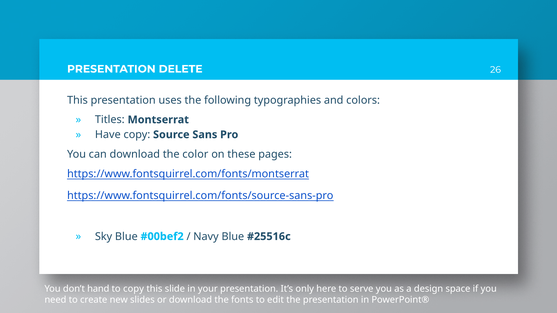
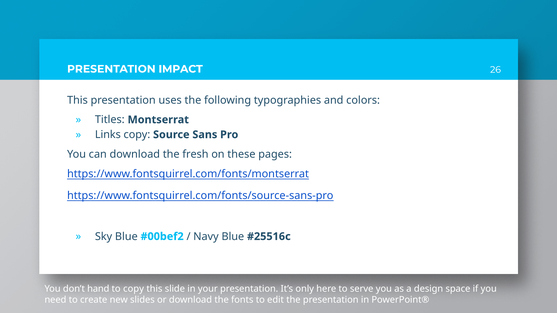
DELETE: DELETE -> IMPACT (181, 69)
Have: Have -> Links (108, 135)
color: color -> fresh (195, 154)
